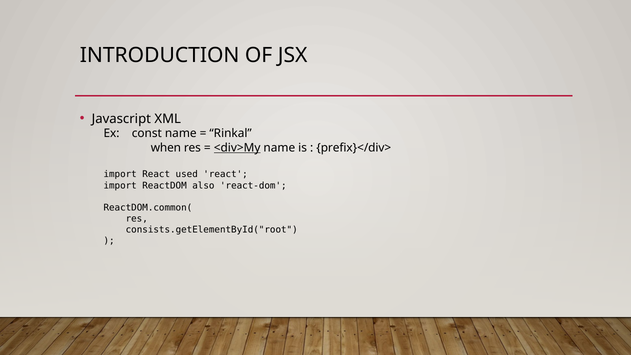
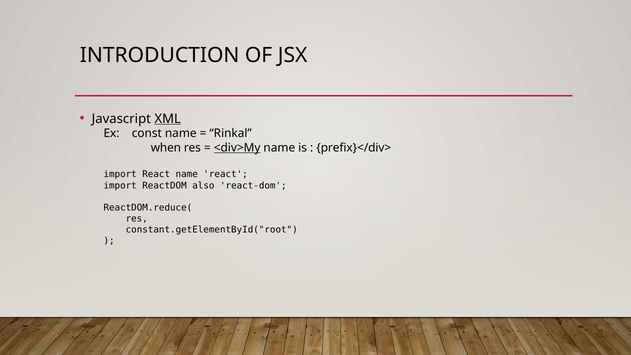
XML underline: none -> present (168, 119)
React used: used -> name (187, 174)
ReactDOM.common(: ReactDOM.common( -> ReactDOM.reduce( (148, 208)
consists.getElementById("root: consists.getElementById("root -> constant.getElementById("root (212, 230)
